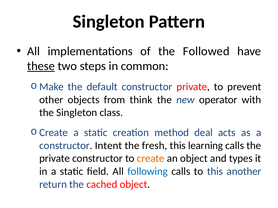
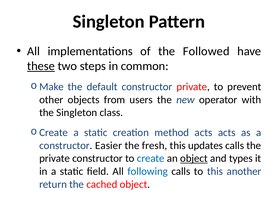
think: think -> users (141, 100)
method deal: deal -> acts (203, 133)
Intent: Intent -> Easier (109, 146)
learning: learning -> updates (206, 146)
create colour: orange -> blue (151, 159)
object underline: none -> present (194, 159)
